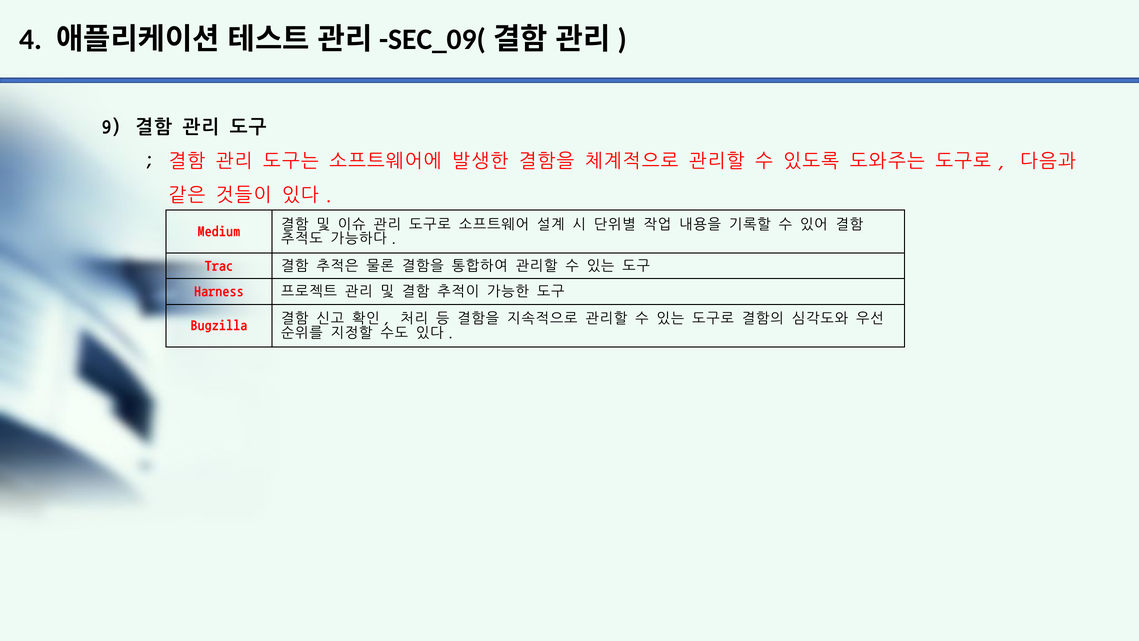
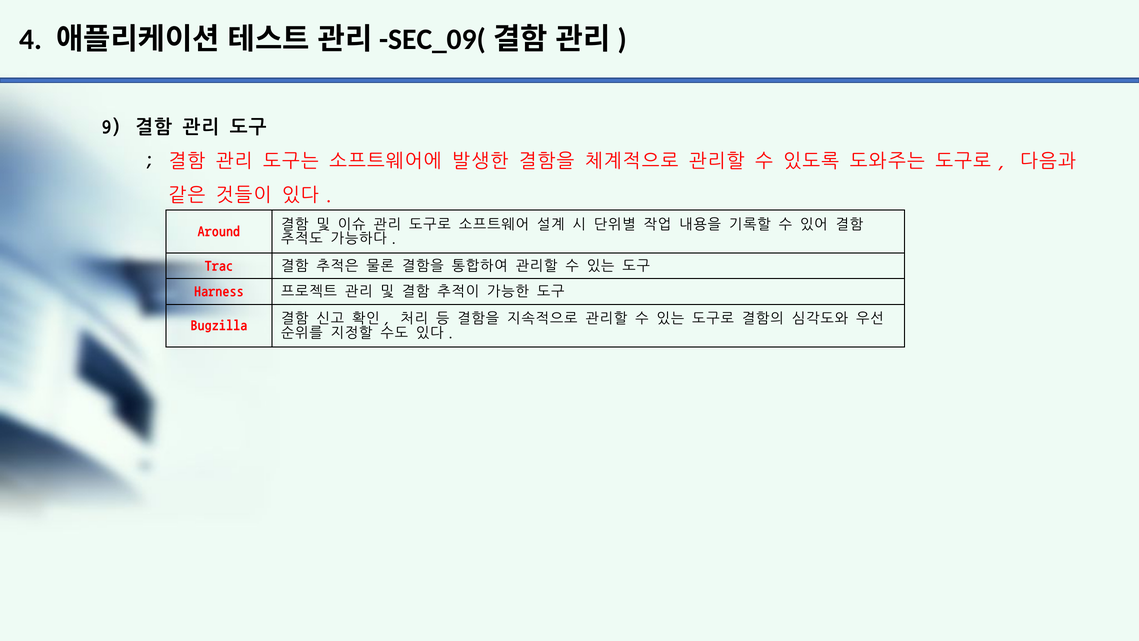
Medium: Medium -> Around (219, 231)
